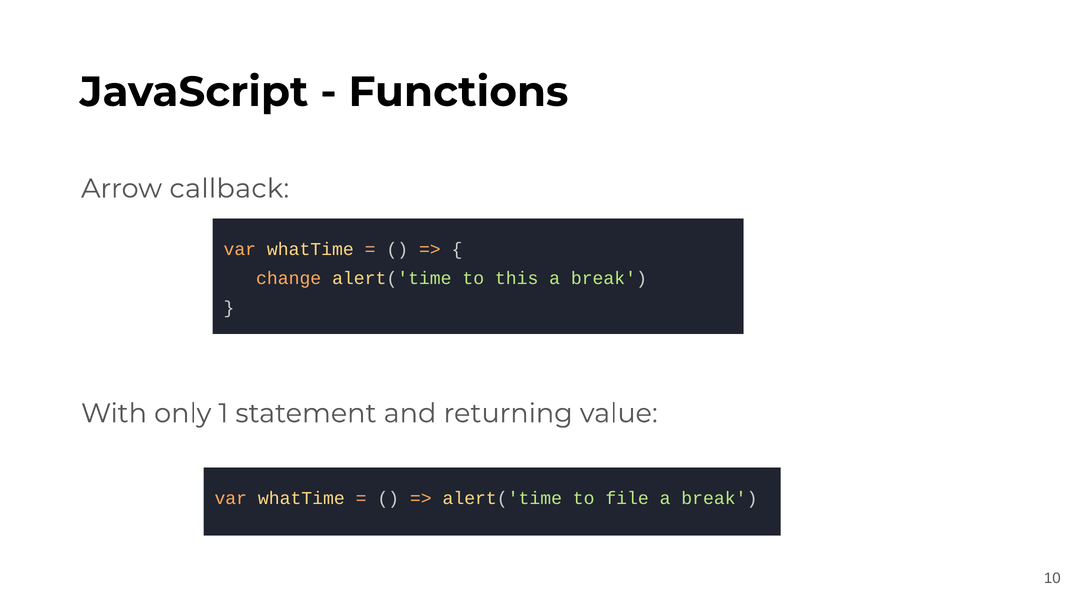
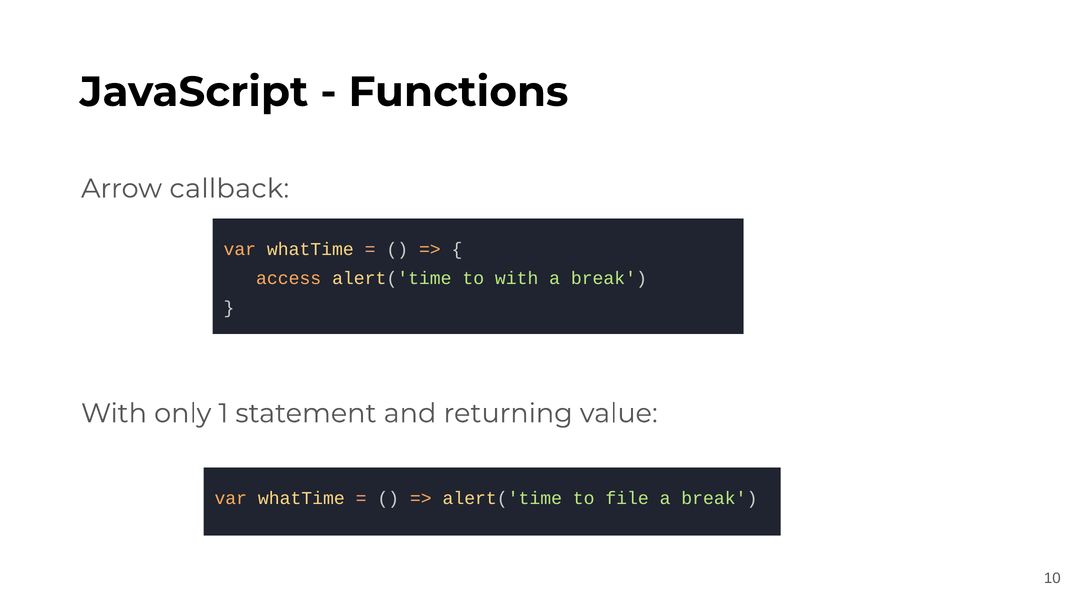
change: change -> access (289, 278)
to this: this -> with (517, 278)
